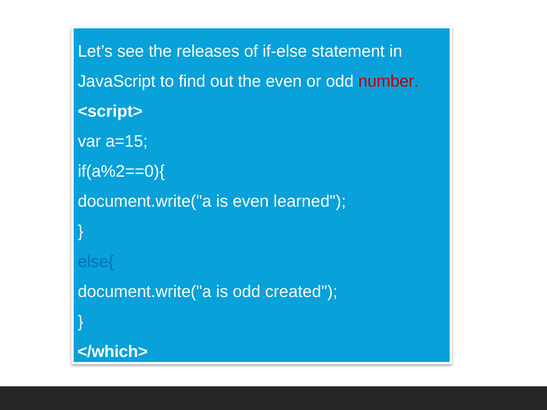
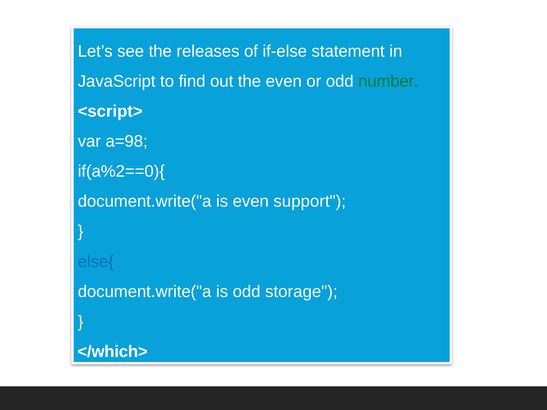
number colour: red -> green (388, 81)
a=15: a=15 -> a=98 (127, 141)
learned: learned -> support (310, 202)
created: created -> storage (301, 292)
